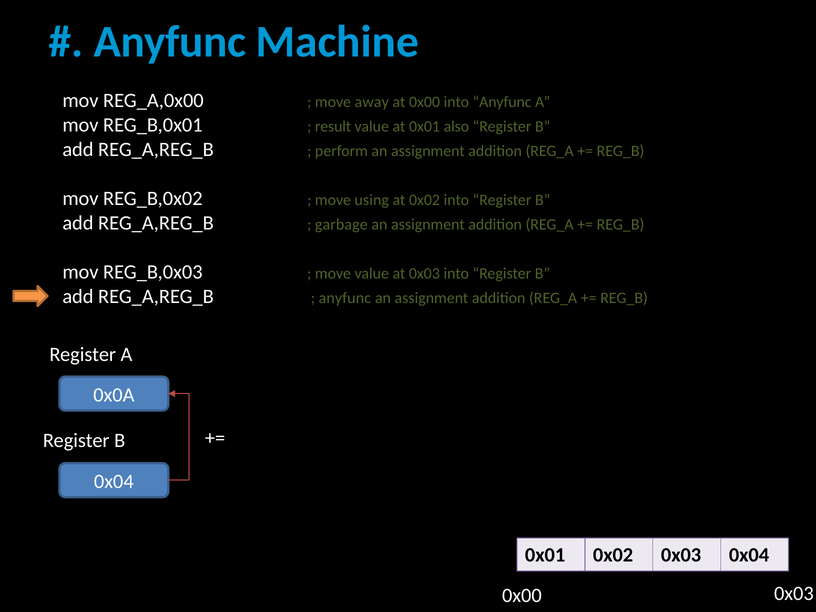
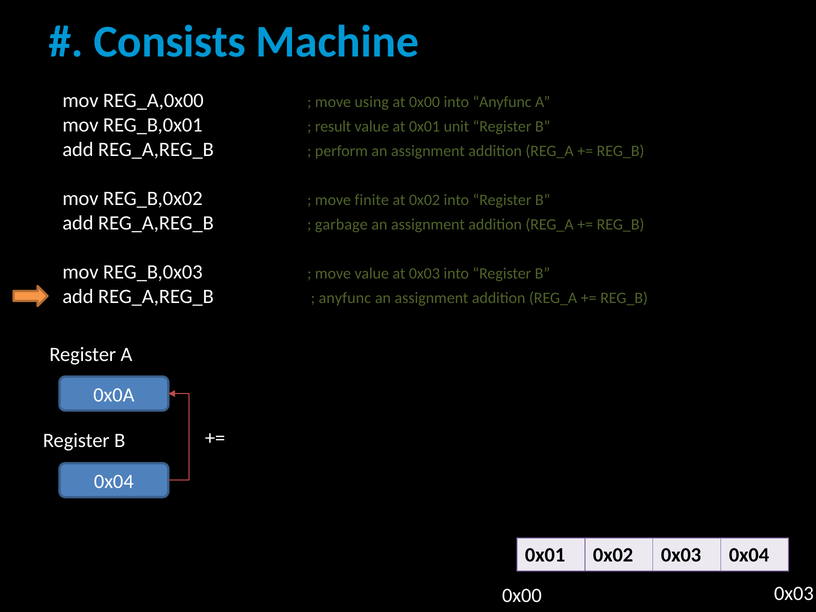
Anyfunc: Anyfunc -> Consists (170, 42)
away: away -> using (372, 102)
also: also -> unit (456, 127)
using: using -> finite (372, 200)
